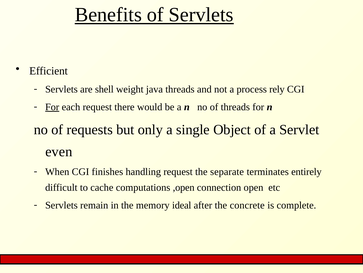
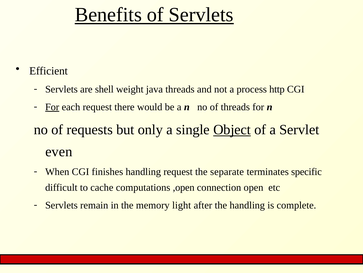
rely: rely -> http (277, 89)
Object underline: none -> present (232, 129)
entirely: entirely -> specific (306, 171)
ideal: ideal -> light (182, 205)
the concrete: concrete -> handling (247, 205)
